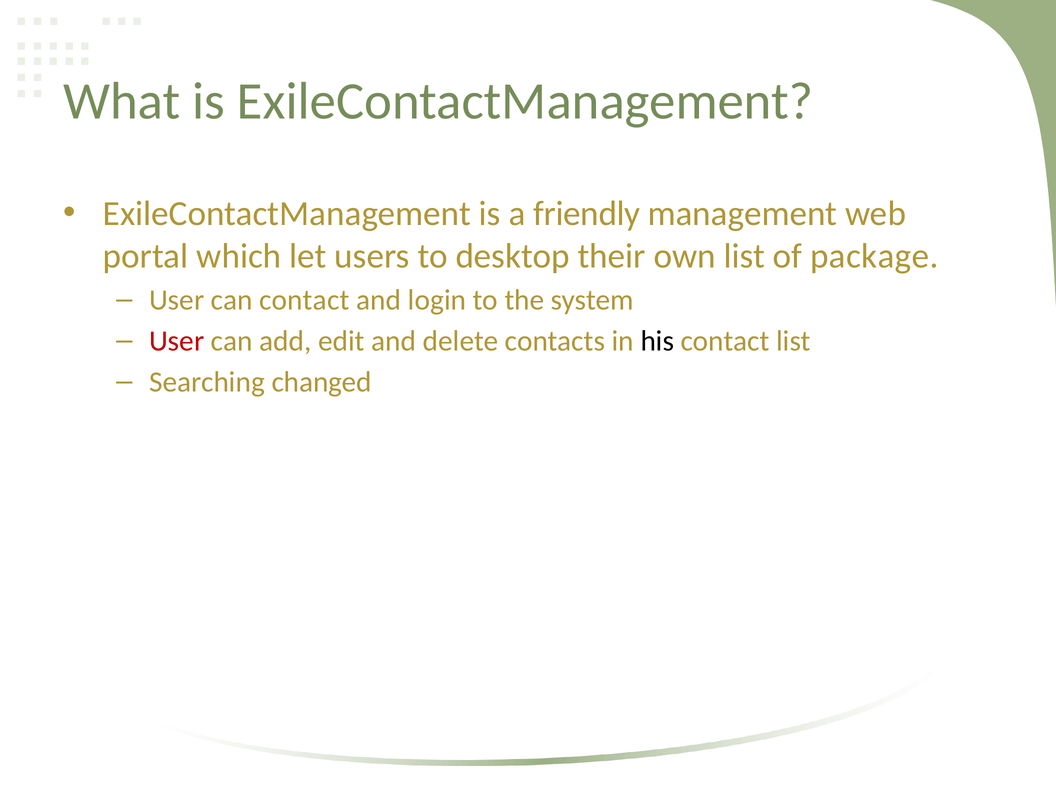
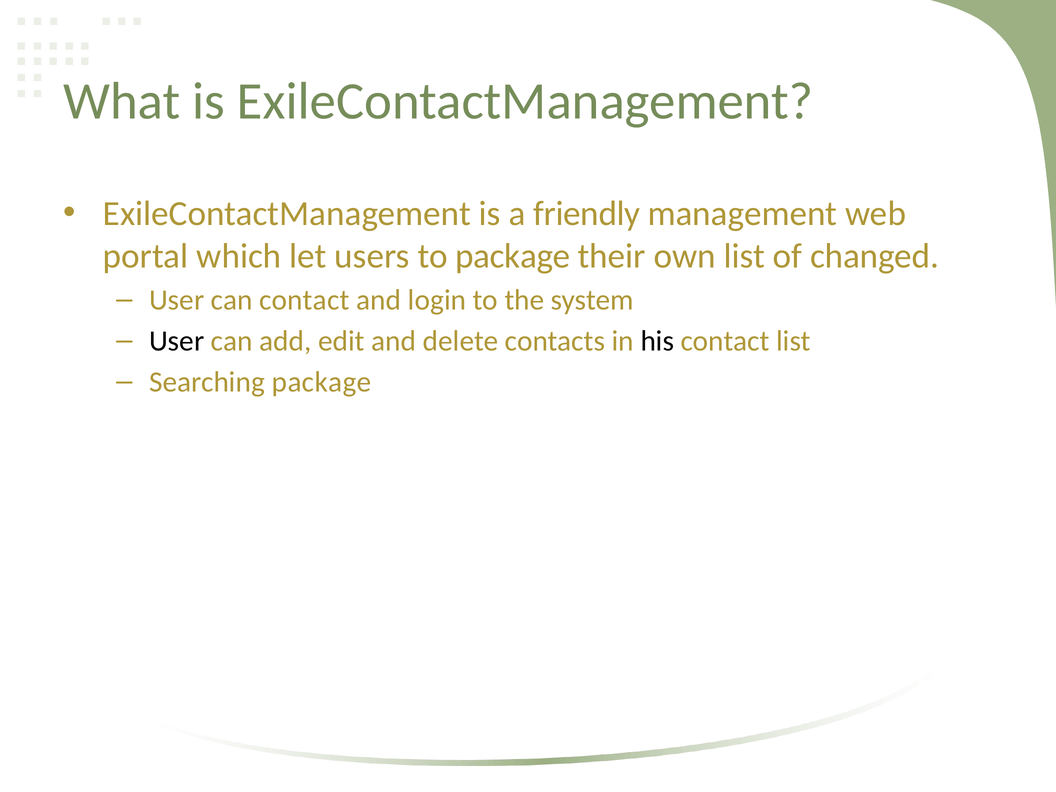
to desktop: desktop -> package (513, 256)
package: package -> changed (875, 256)
User colour: red -> black (177, 341)
Searching changed: changed -> package (321, 382)
